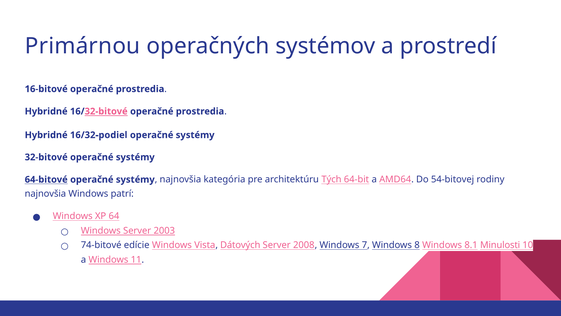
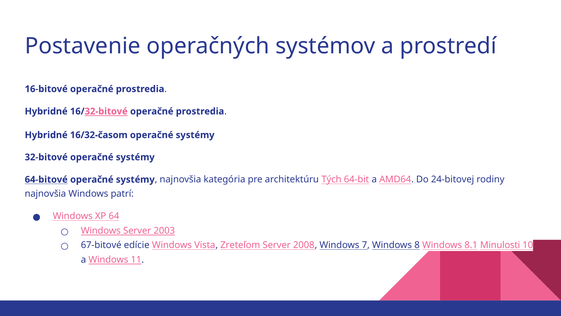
Primárnou: Primárnou -> Postavenie (83, 46)
16/32-podiel: 16/32-podiel -> 16/32-časom (99, 135)
54-bitovej: 54-bitovej -> 24-bitovej (453, 179)
74-bitové: 74-bitové -> 67-bitové (101, 245)
Dátových: Dátových -> Zreteľom (240, 245)
